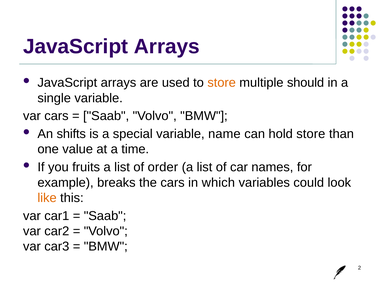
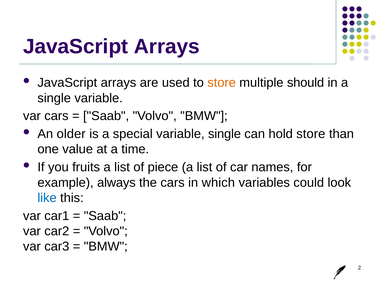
shifts: shifts -> older (71, 134)
variable name: name -> single (225, 134)
order: order -> piece (163, 167)
breaks: breaks -> always (116, 183)
like colour: orange -> blue (47, 198)
